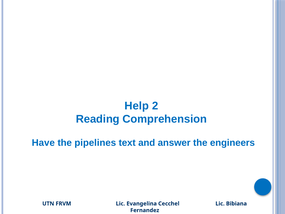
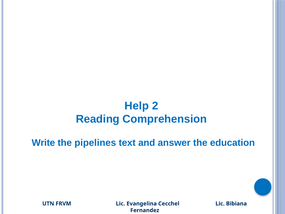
Have: Have -> Write (43, 143)
engineers: engineers -> education (232, 143)
